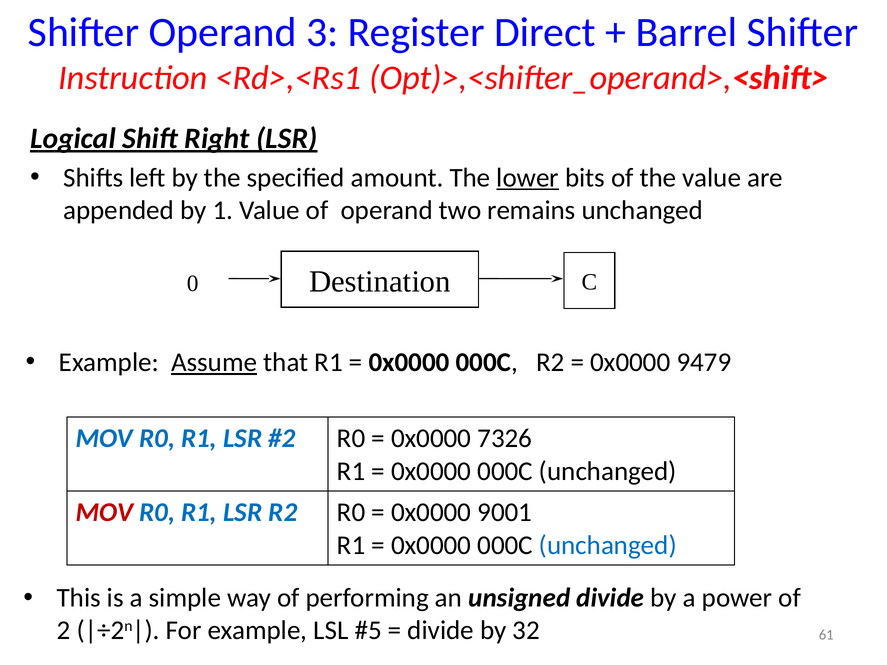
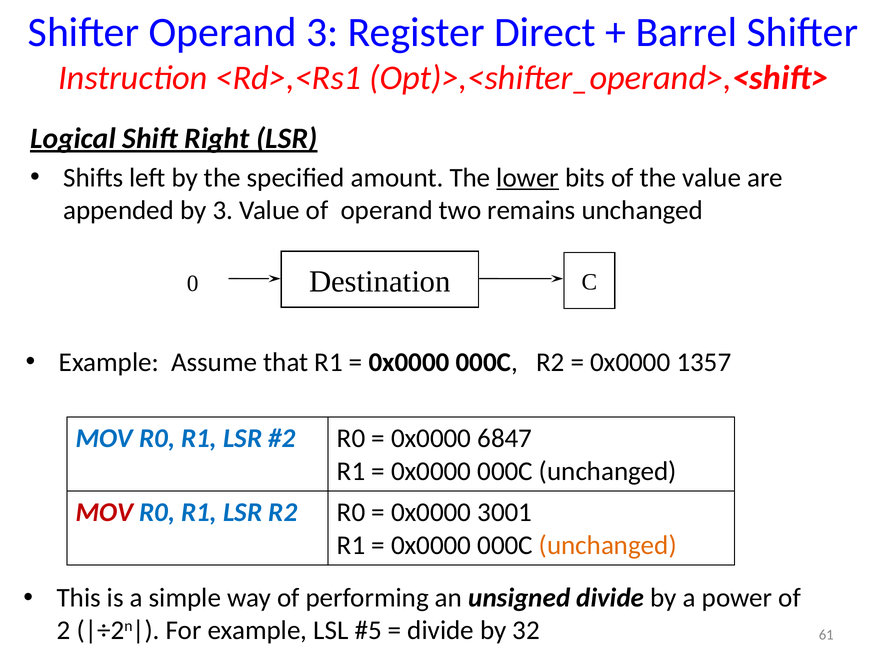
by 1: 1 -> 3 (223, 210)
Assume underline: present -> none (214, 363)
9479: 9479 -> 1357 (704, 363)
7326: 7326 -> 6847 (505, 438)
9001: 9001 -> 3001 (505, 512)
unchanged colour: blue -> orange (608, 545)
